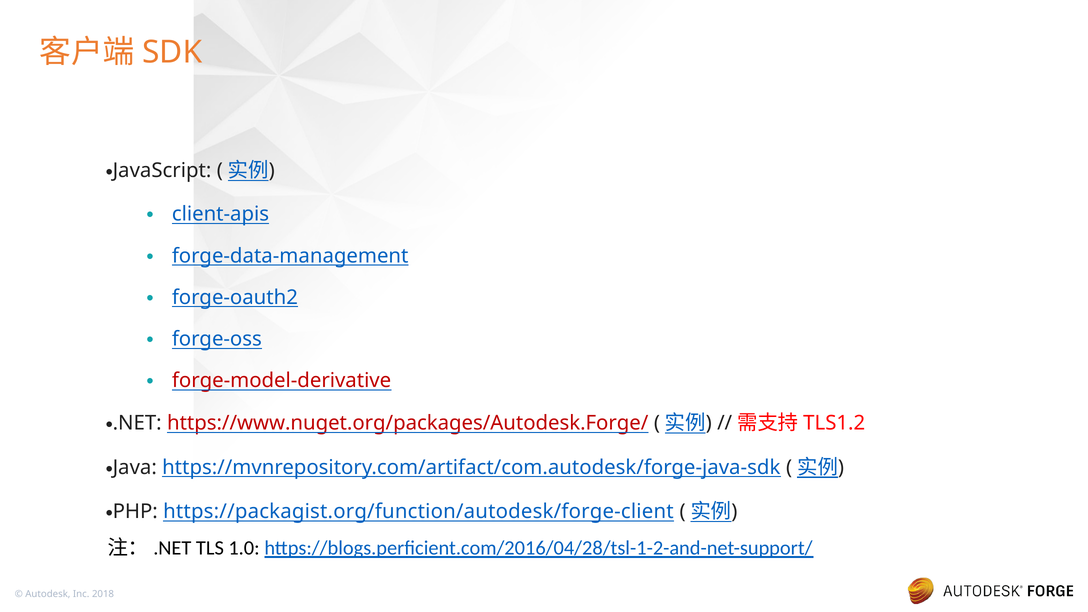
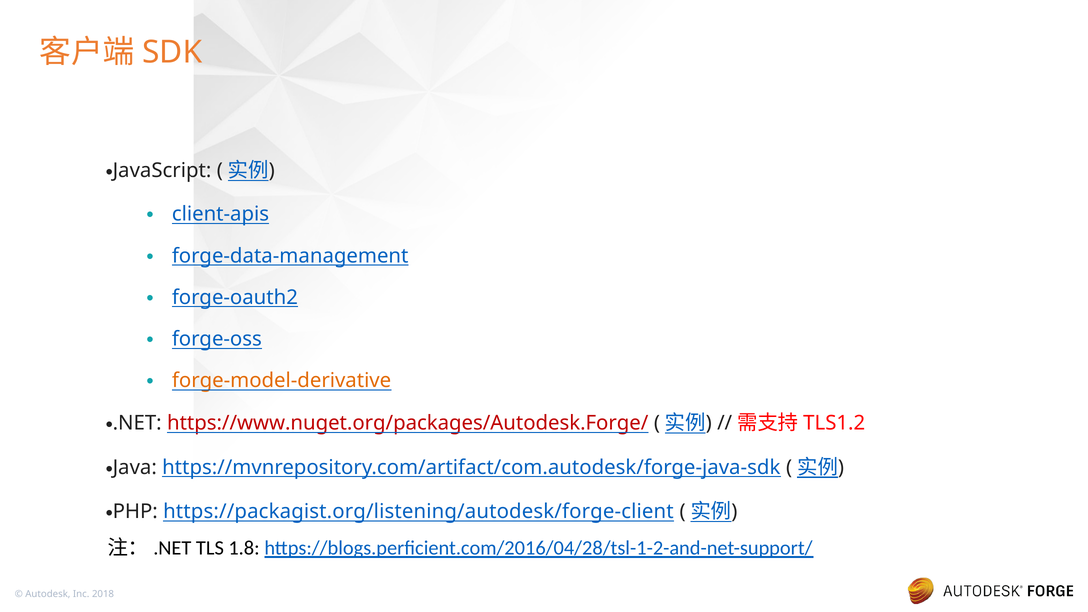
forge-model-derivative colour: red -> orange (282, 381)
https://packagist.org/function/autodesk/forge-client: https://packagist.org/function/autodesk/forge-client -> https://packagist.org/listening/autodesk/forge-client (418, 512)
1.0: 1.0 -> 1.8 (244, 548)
